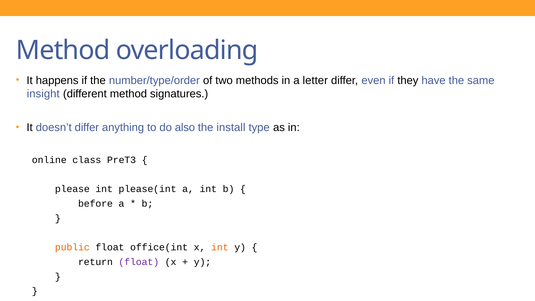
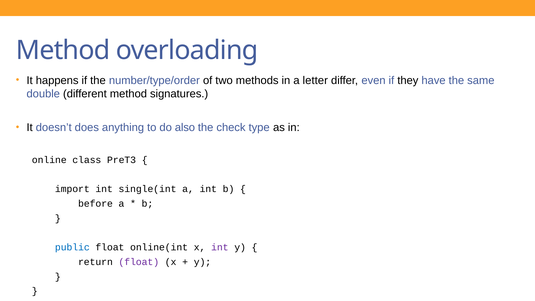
insight: insight -> double (43, 94)
doesn’t differ: differ -> does (87, 128)
install: install -> check (231, 128)
please: please -> import (72, 189)
please(int: please(int -> single(int (148, 189)
public colour: orange -> blue (72, 247)
office(int: office(int -> online(int (159, 247)
int colour: orange -> purple (220, 247)
